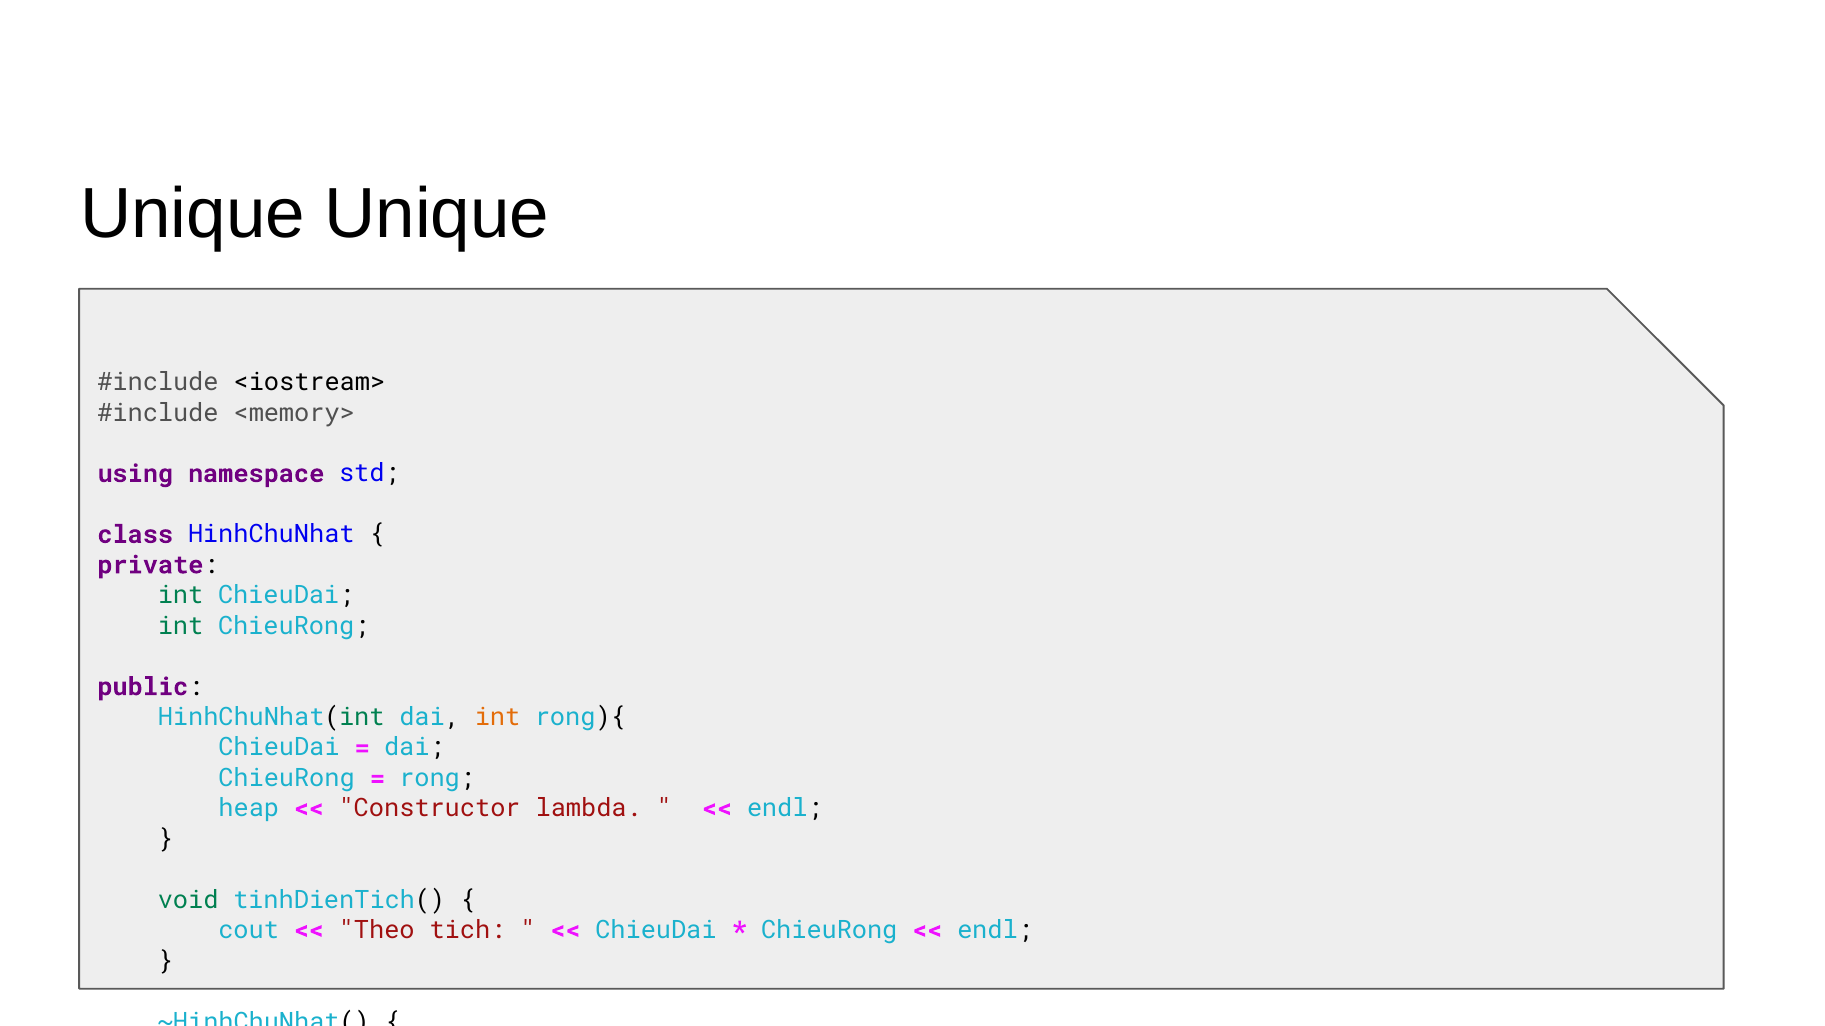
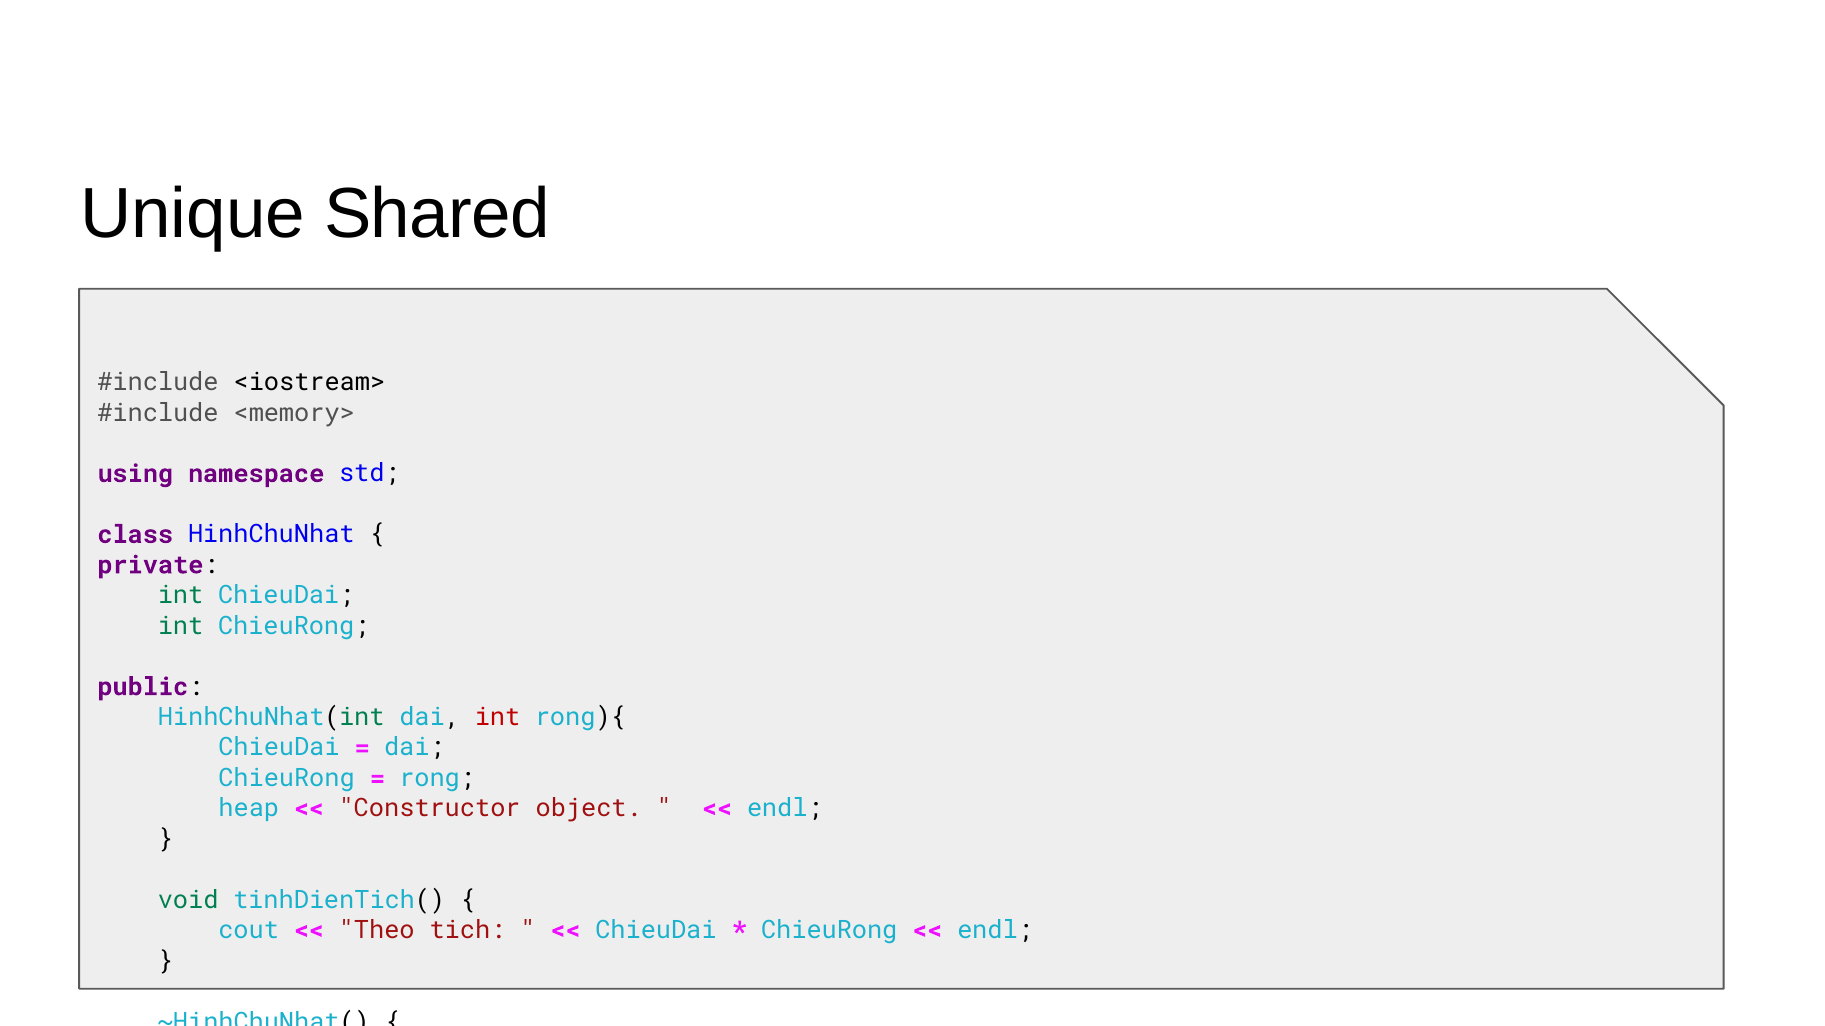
Unique Unique: Unique -> Shared (437, 214)
int colour: orange -> red (498, 718)
Constructor lambda: lambda -> object (589, 809)
